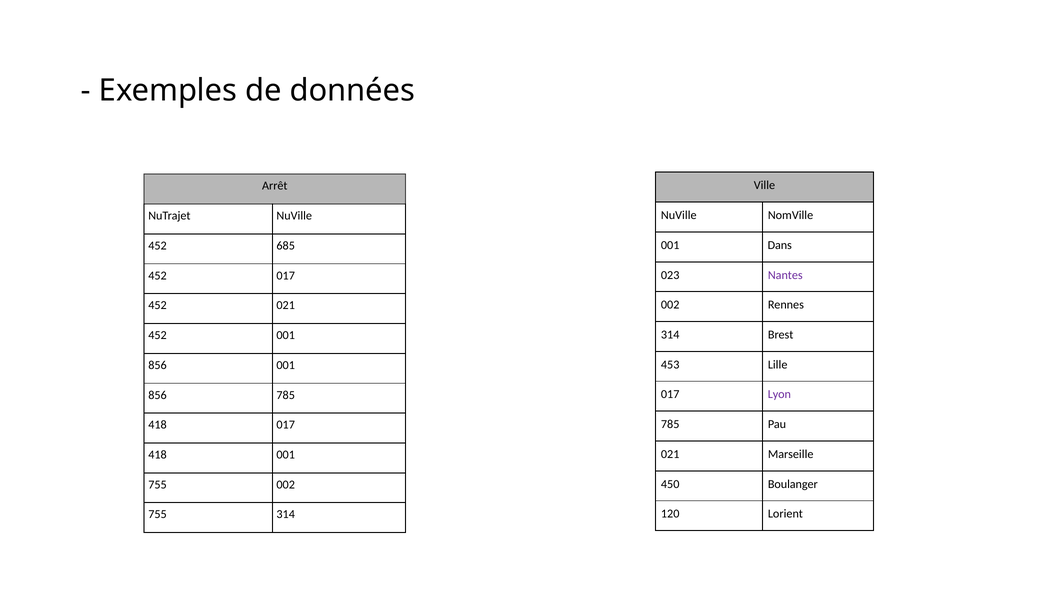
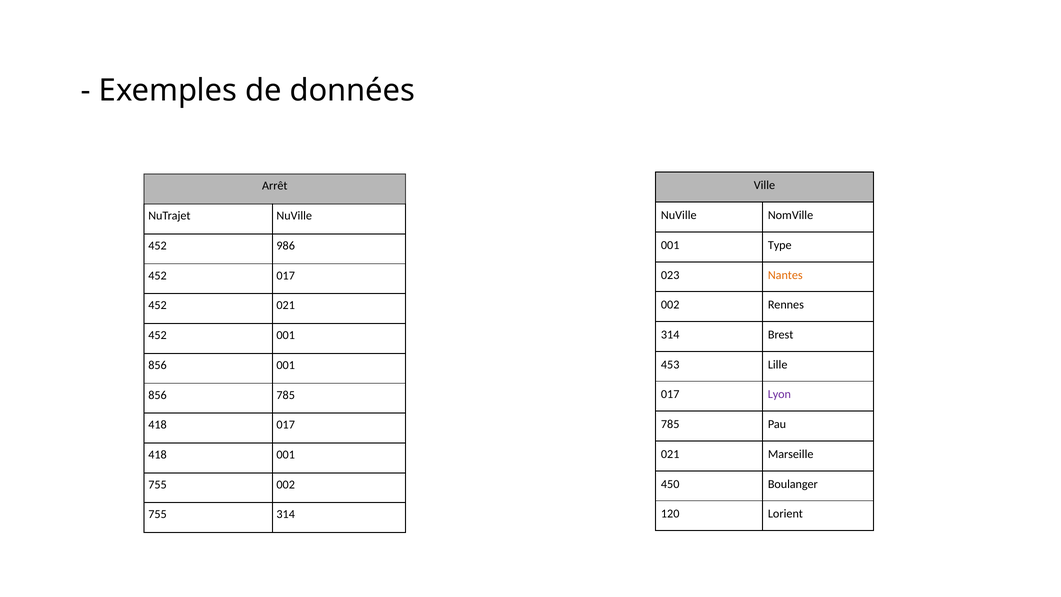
Dans: Dans -> Type (780, 245)
685: 685 -> 986 (286, 246)
Nantes colour: purple -> orange (785, 275)
